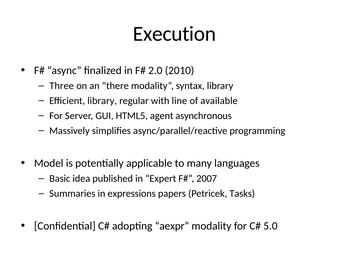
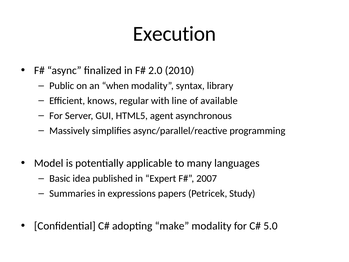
Three: Three -> Public (62, 86)
there: there -> when (115, 86)
Efficient library: library -> knows (102, 101)
Tasks: Tasks -> Study (242, 193)
aexpr: aexpr -> make (172, 226)
